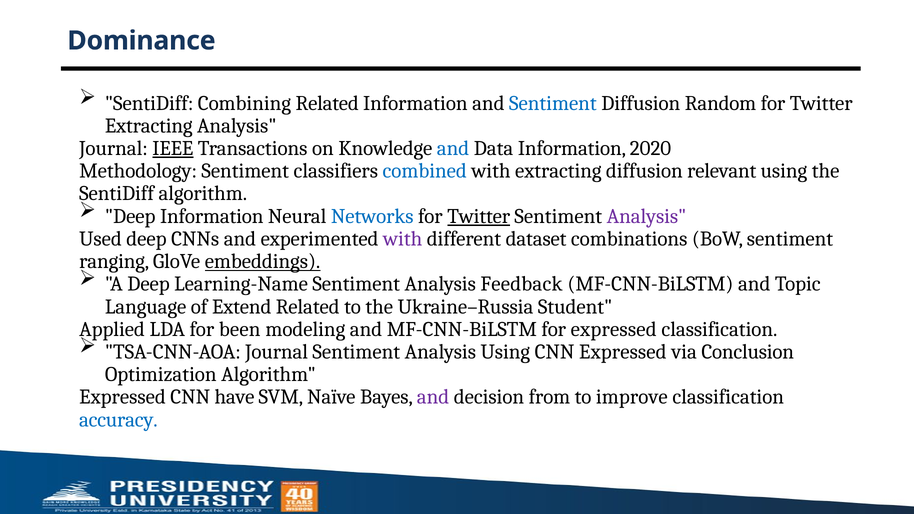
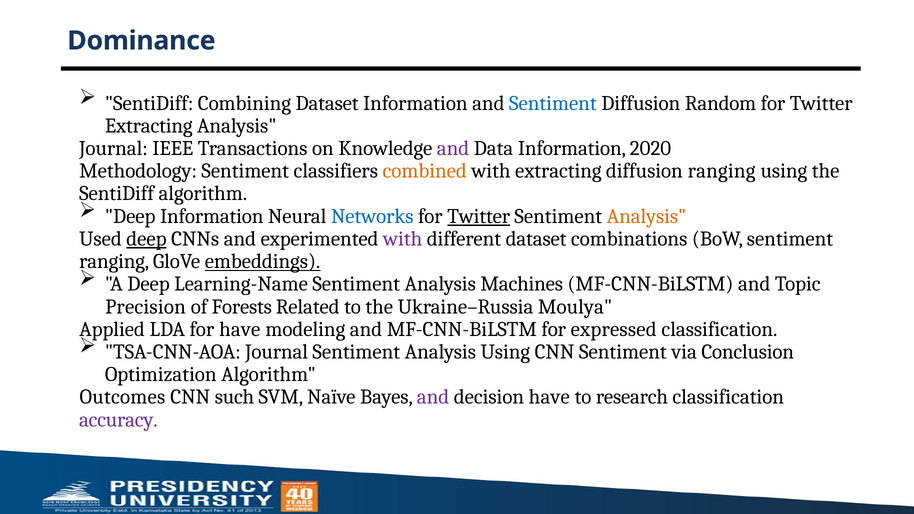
Combining Related: Related -> Dataset (327, 103)
IEEE underline: present -> none (173, 148)
and colour: blue -> purple (453, 148)
combined colour: blue -> orange (425, 171)
diffusion relevant: relevant -> ranging (722, 171)
Analysis colour: purple -> orange (646, 216)
deep underline: none -> present (146, 239)
Feedback: Feedback -> Machines (522, 284)
Language: Language -> Precision (145, 307)
Extend: Extend -> Forests (242, 307)
Student: Student -> Moulya (575, 307)
for been: been -> have (240, 329)
CNN Expressed: Expressed -> Sentiment (623, 352)
Expressed: Expressed -> Outcomes (122, 397)
have: have -> such (235, 397)
decision from: from -> have (549, 397)
improve: improve -> research (632, 397)
accuracy colour: blue -> purple (118, 420)
